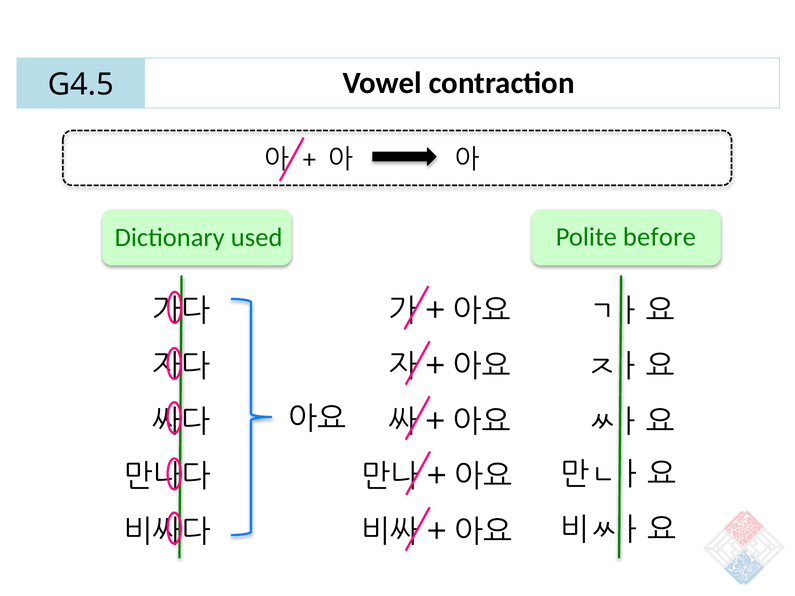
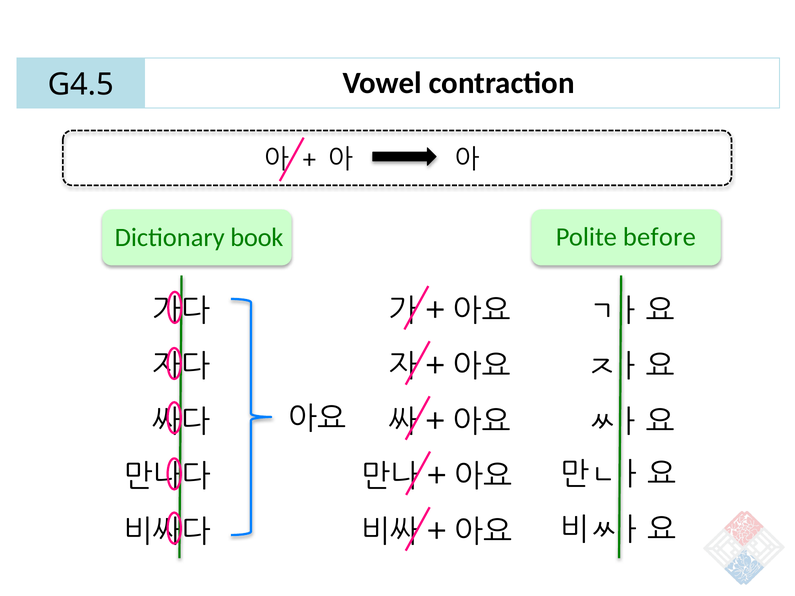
used: used -> book (257, 237)
